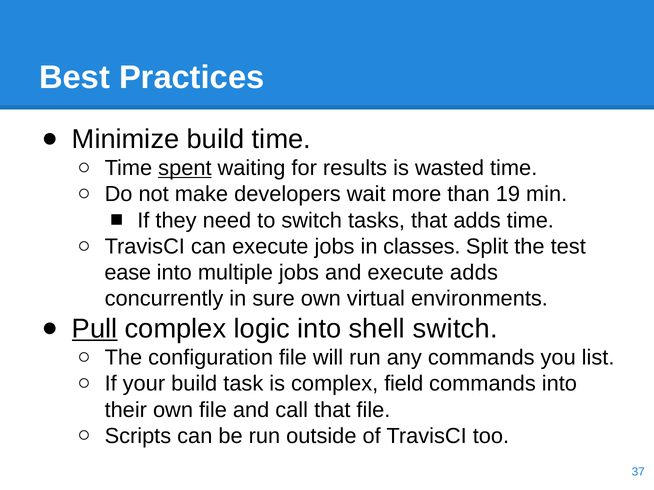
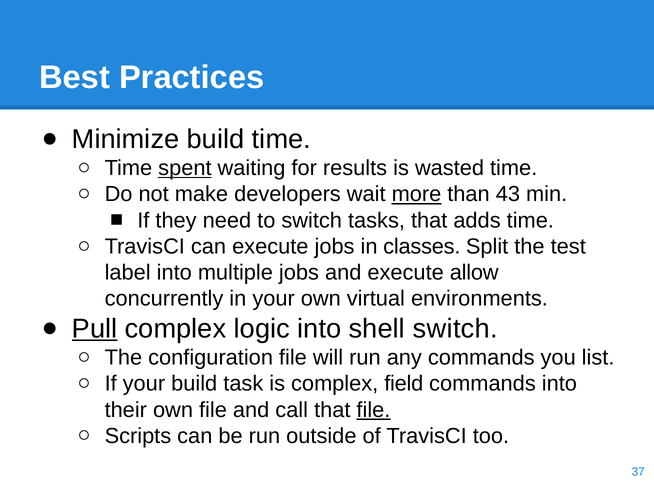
more underline: none -> present (416, 194)
19: 19 -> 43 (508, 194)
ease: ease -> label (128, 273)
execute adds: adds -> allow (474, 273)
in sure: sure -> your (274, 299)
file underline: none -> present (373, 410)
